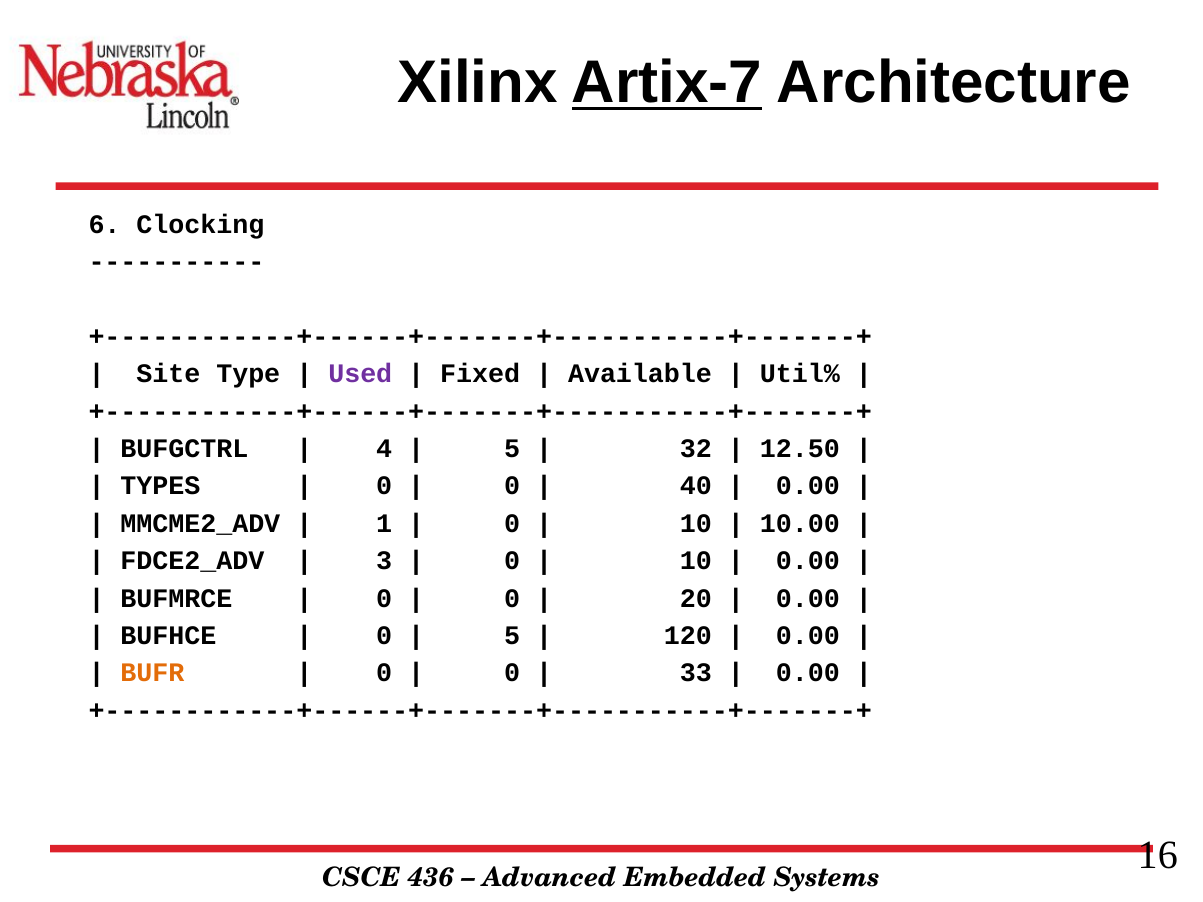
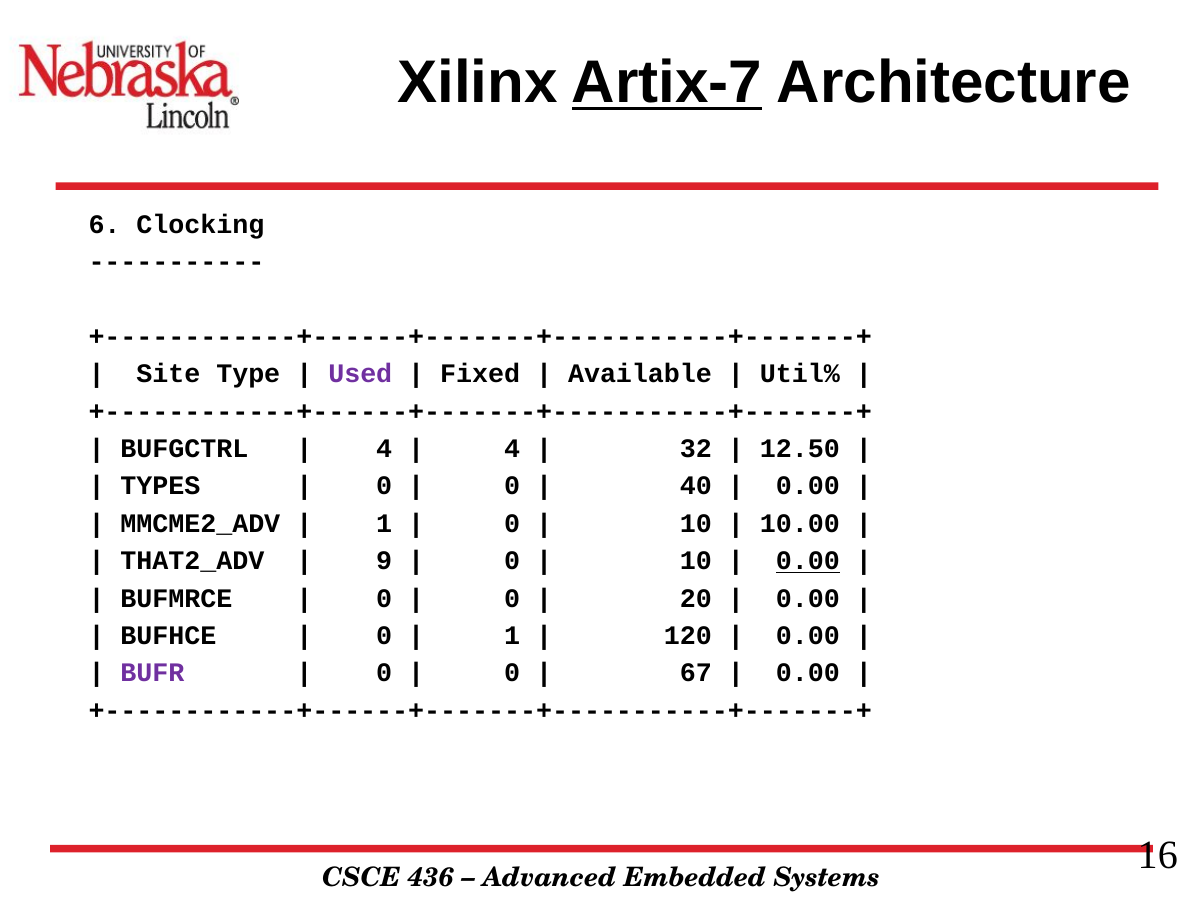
5: 5 -> 4 (512, 449)
FDCE2_ADV: FDCE2_ADV -> THAT2_ADV (192, 561)
3: 3 -> 9 (384, 561)
0.00 underline: none -> present (808, 561)
5: 5 -> 1 (512, 636)
BUFR colour: orange -> purple (152, 673)
33: 33 -> 67 (696, 673)
